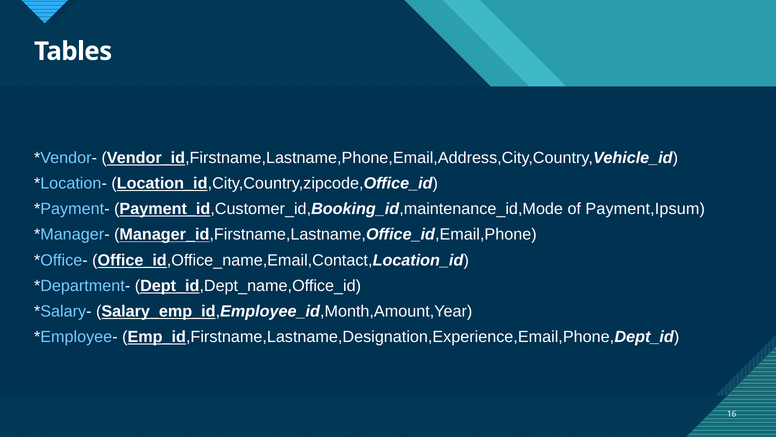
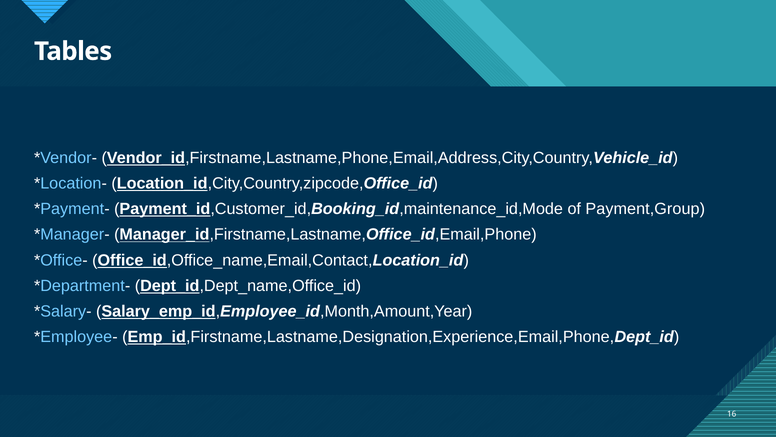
Payment,Ipsum: Payment,Ipsum -> Payment,Group (645, 209)
